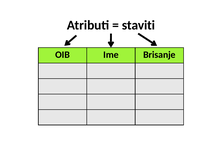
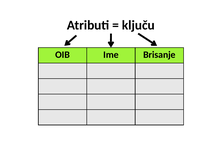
staviti: staviti -> ključu (138, 25)
